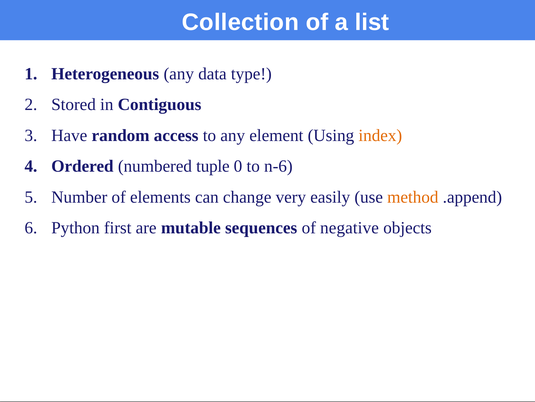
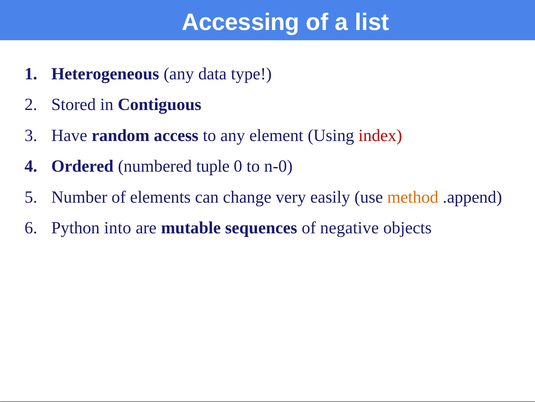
Collection: Collection -> Accessing (241, 22)
index colour: orange -> red (380, 135)
n-6: n-6 -> n-0 (278, 166)
first: first -> into (118, 227)
